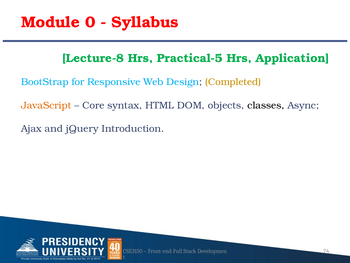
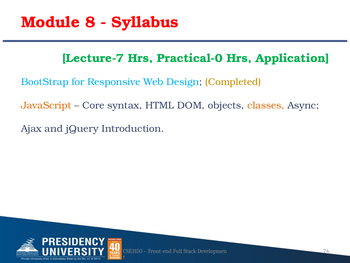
0: 0 -> 8 (90, 22)
Lecture-8: Lecture-8 -> Lecture-7 (93, 58)
Practical-5: Practical-5 -> Practical-0 (190, 58)
classes colour: black -> orange (266, 105)
